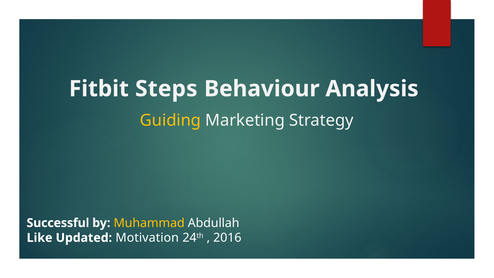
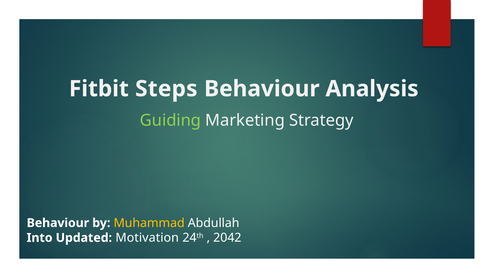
Guiding colour: yellow -> light green (170, 120)
Successful: Successful -> Behaviour (58, 223)
Like: Like -> Into (40, 238)
2016: 2016 -> 2042 (227, 238)
